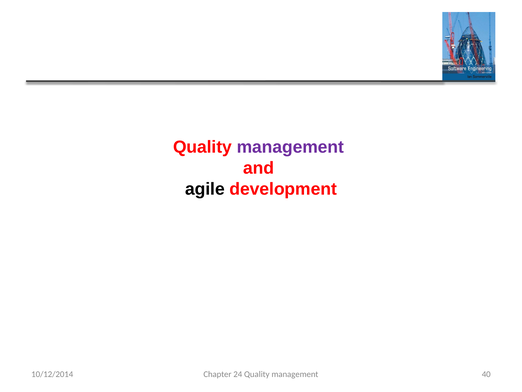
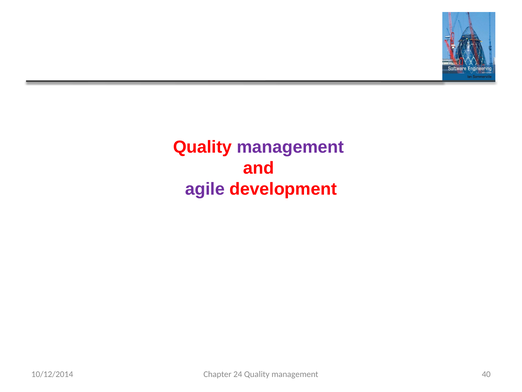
agile colour: black -> purple (205, 189)
